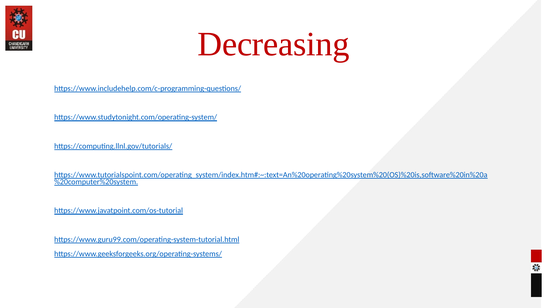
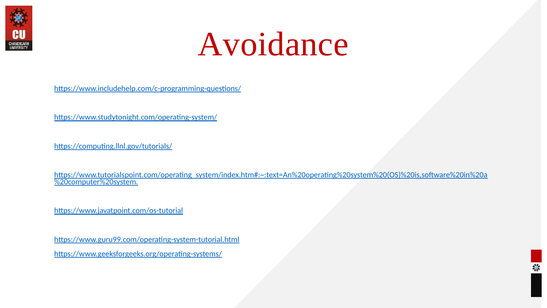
Decreasing: Decreasing -> Avoidance (273, 44)
